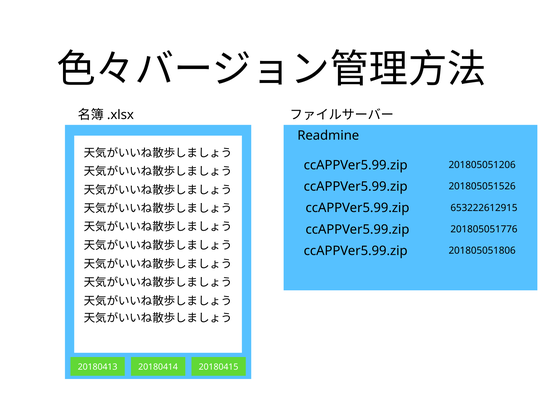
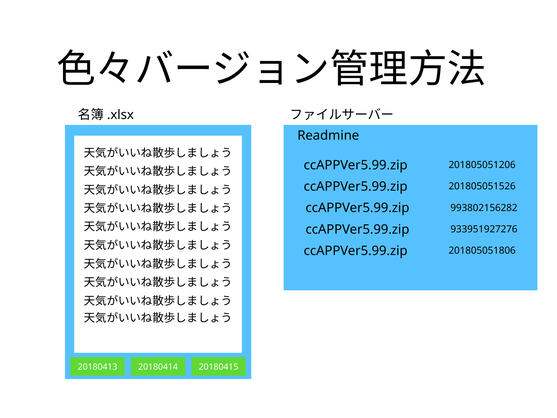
653222612915: 653222612915 -> 993802156282 (484, 208)
201805051776: 201805051776 -> 933951927276 (484, 229)
